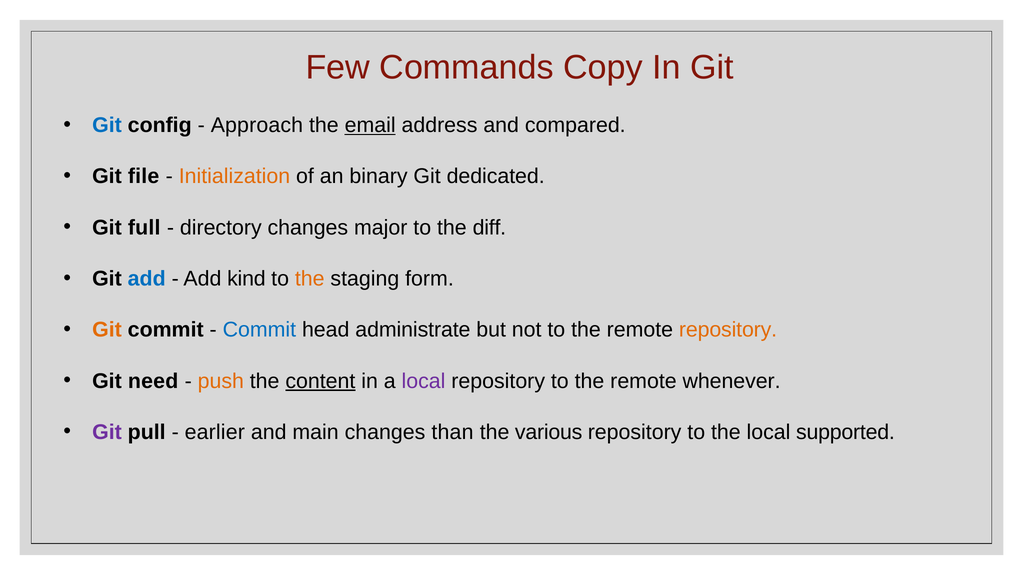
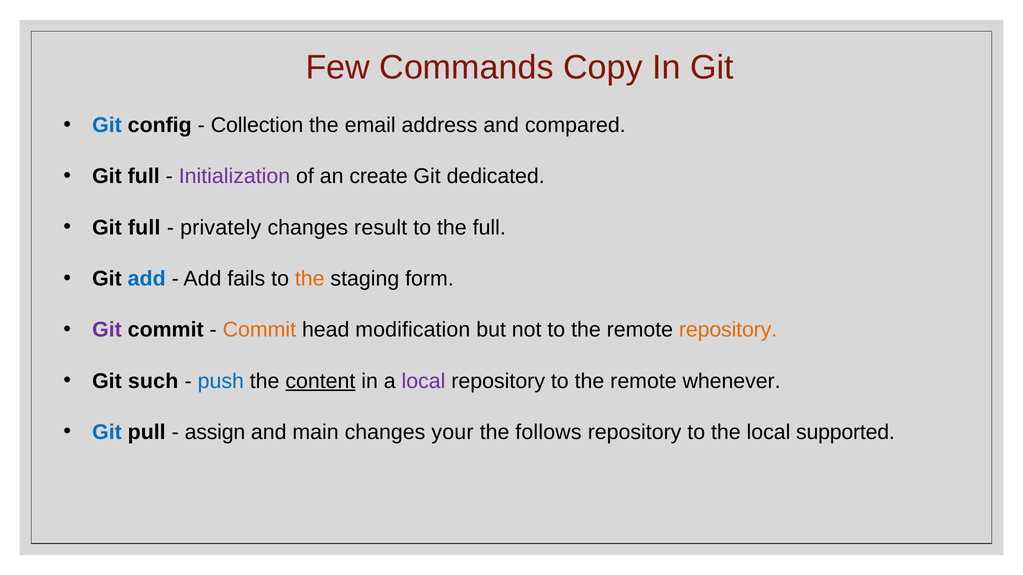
Approach: Approach -> Collection (257, 125)
email underline: present -> none (370, 125)
file: file -> full (144, 177)
Initialization colour: orange -> purple (234, 177)
binary: binary -> create (379, 177)
directory: directory -> privately (221, 228)
major: major -> result (381, 228)
the diff: diff -> full (489, 228)
kind: kind -> fails (246, 279)
Git colour: orange -> purple (107, 330)
Commit colour: blue -> orange (259, 330)
administrate: administrate -> modification (413, 330)
need: need -> such (153, 381)
push colour: orange -> blue (221, 381)
Git colour: purple -> blue (107, 432)
earlier: earlier -> assign (215, 432)
than: than -> your (452, 432)
various: various -> follows (548, 432)
